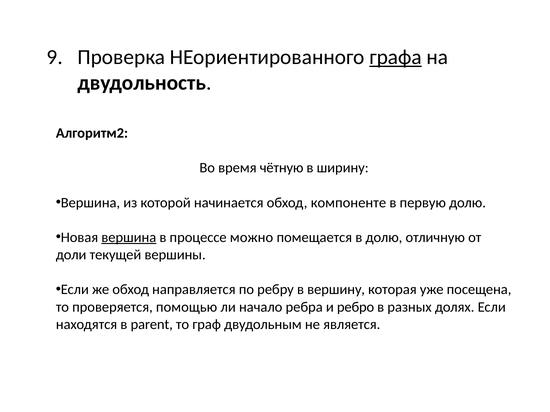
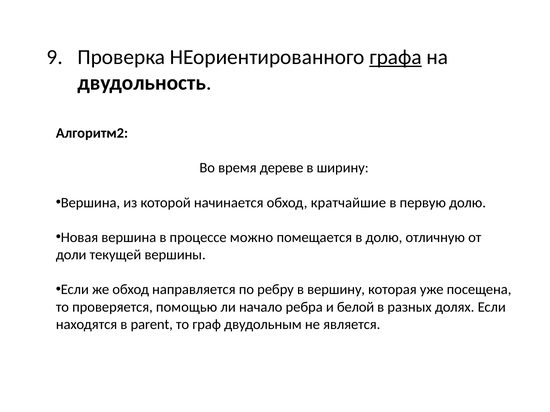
чётную: чётную -> дереве (282, 168)
компоненте: компоненте -> кратчайшие (348, 203)
вершина underline: present -> none (129, 238)
ребро: ребро -> белой (356, 307)
